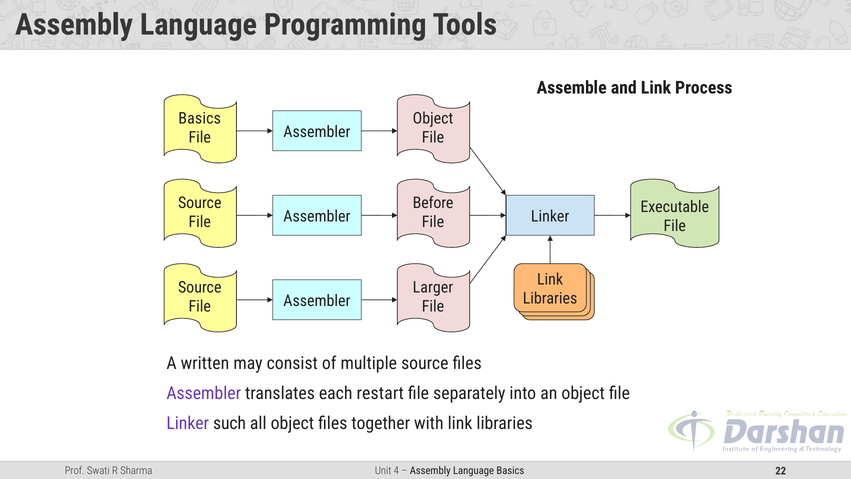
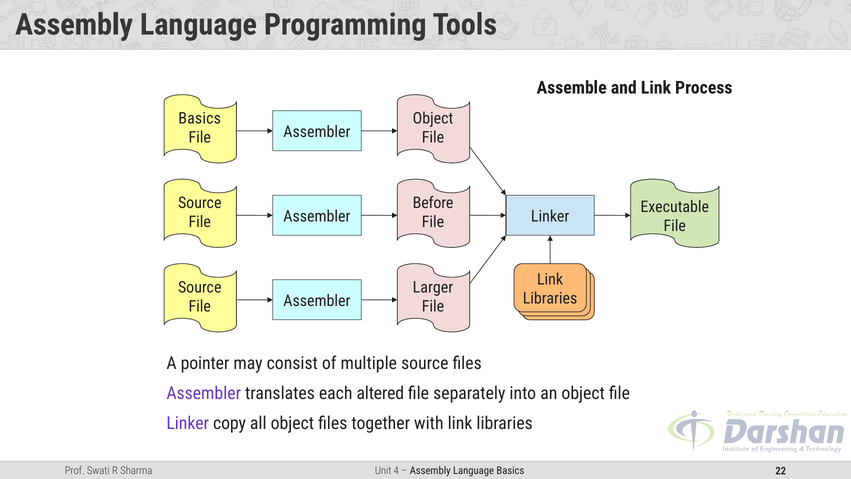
written: written -> pointer (205, 363)
restart: restart -> altered (380, 393)
such: such -> copy (230, 423)
